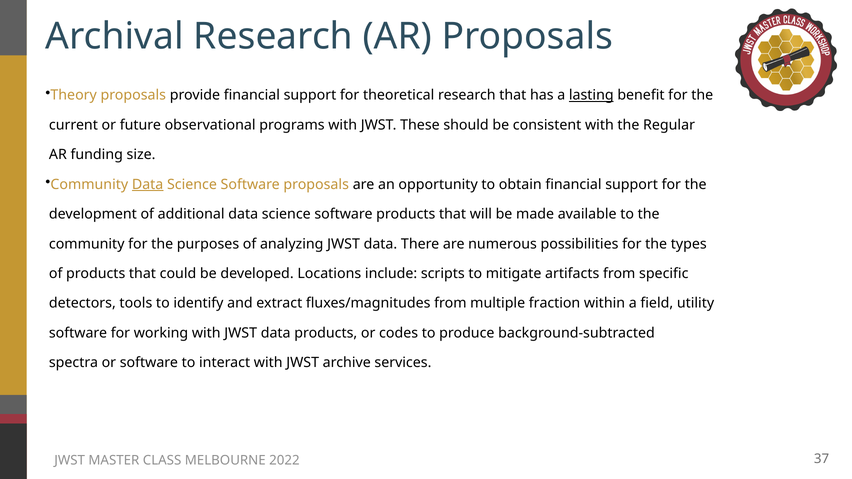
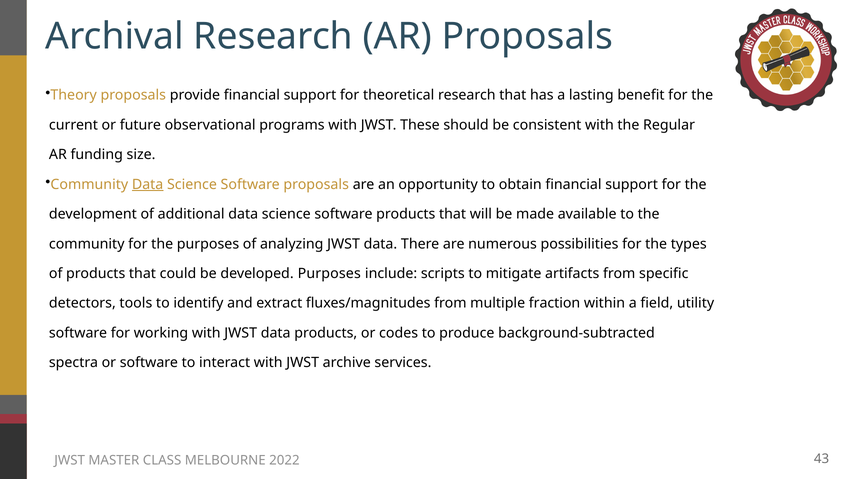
lasting underline: present -> none (591, 95)
developed Locations: Locations -> Purposes (329, 274)
37: 37 -> 43 (822, 459)
